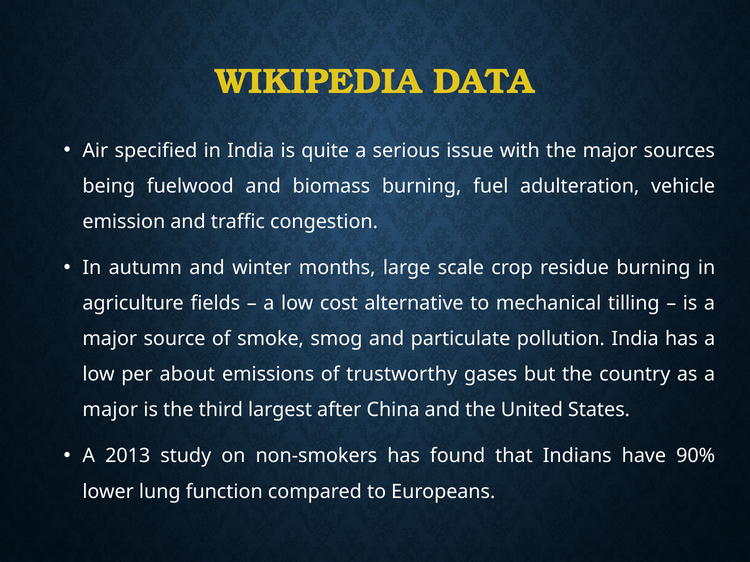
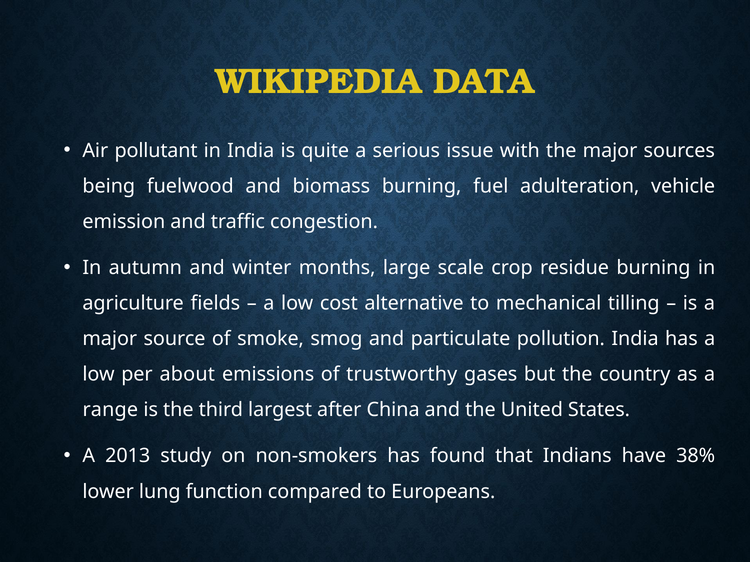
specified: specified -> pollutant (156, 151)
major: major -> range (110, 410)
90%: 90% -> 38% (696, 456)
